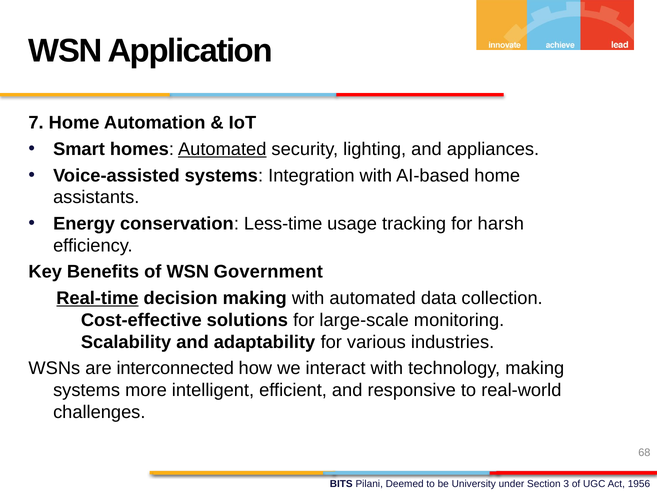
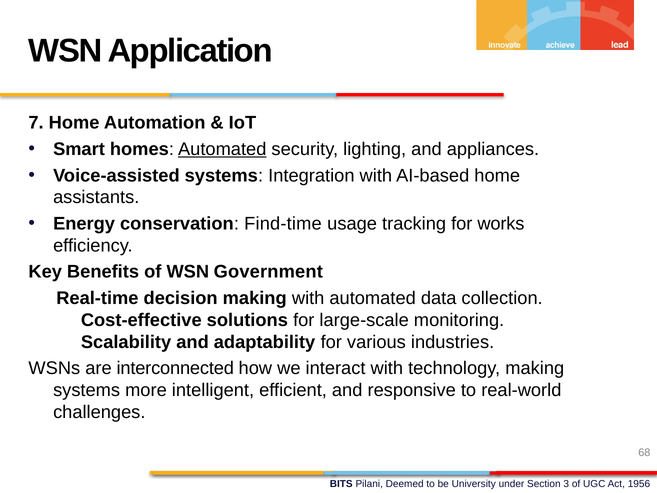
Less-time: Less-time -> Find-time (283, 224)
harsh: harsh -> works (501, 224)
Real-time underline: present -> none (97, 298)
